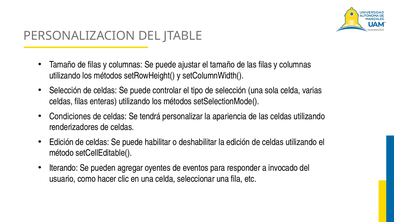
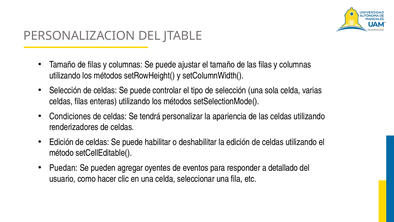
Iterando: Iterando -> Puedan (63, 168)
invocado: invocado -> detallado (283, 168)
